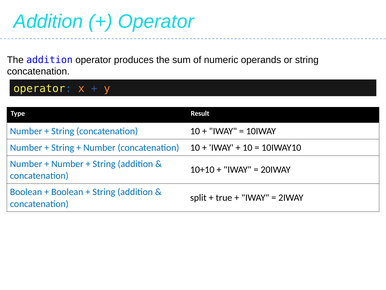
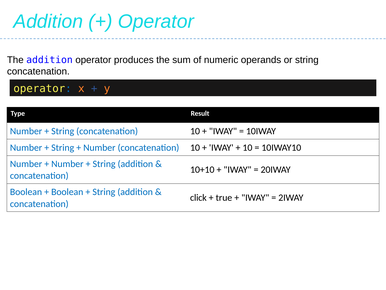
split: split -> click (198, 197)
